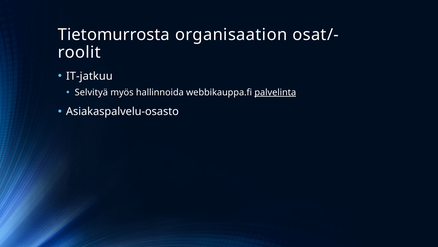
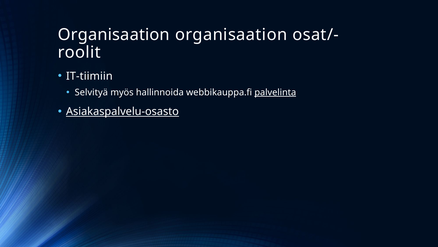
Tietomurrosta: Tietomurrosta -> Organisaation (114, 35)
IT-jatkuu: IT-jatkuu -> IT-tiimiin (89, 76)
Asiakaspalvelu-osasto underline: none -> present (122, 111)
